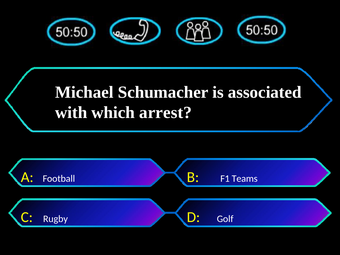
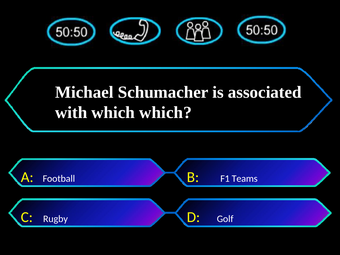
which arrest: arrest -> which (165, 113)
